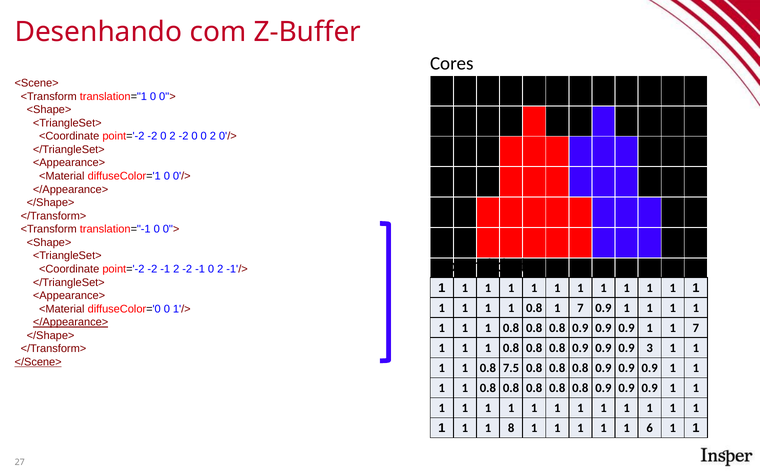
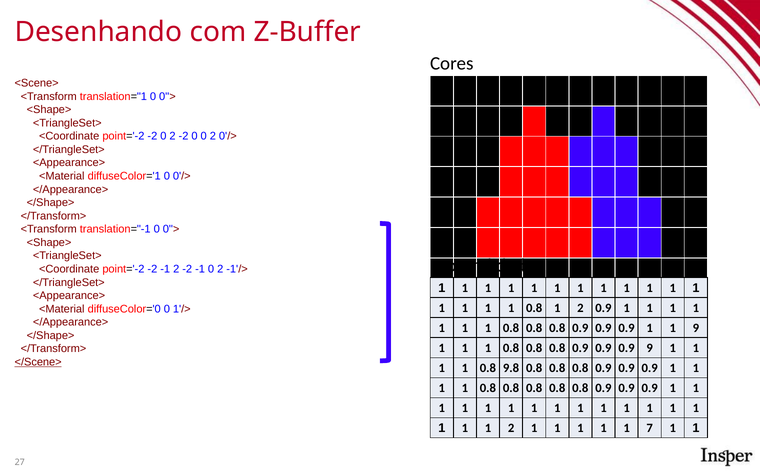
0.8 1 7: 7 -> 2 (580, 308)
</Appearance> underline: present -> none (71, 322)
1 1 7: 7 -> 9 (696, 328)
0.9 3: 3 -> 9 (650, 348)
7.5: 7.5 -> 9.8 (511, 368)
1 1 8: 8 -> 2 (511, 428)
6: 6 -> 7 (650, 428)
